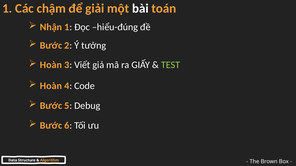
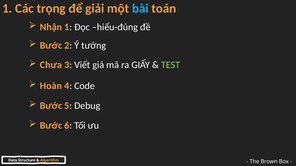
chậm: chậm -> trọng (51, 8)
bài colour: white -> light blue (140, 8)
Hoàn: Hoàn -> Chưa (51, 65)
